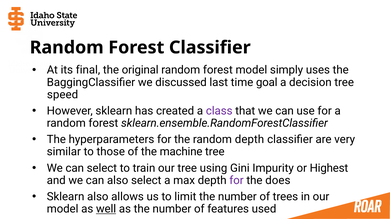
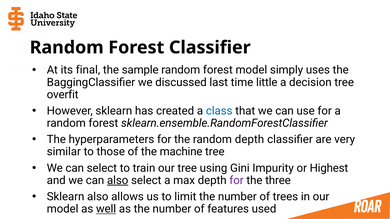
original: original -> sample (140, 70)
goal: goal -> little (267, 82)
speed: speed -> overfit (63, 95)
class colour: purple -> blue (219, 111)
also underline: none -> present (118, 181)
does: does -> three (278, 181)
